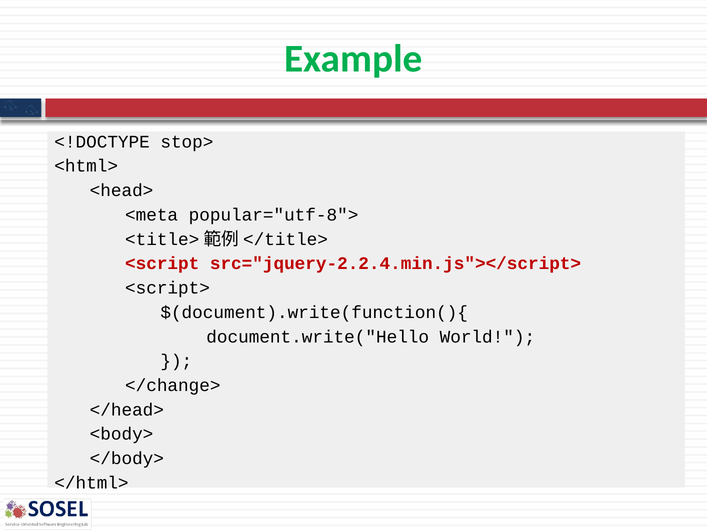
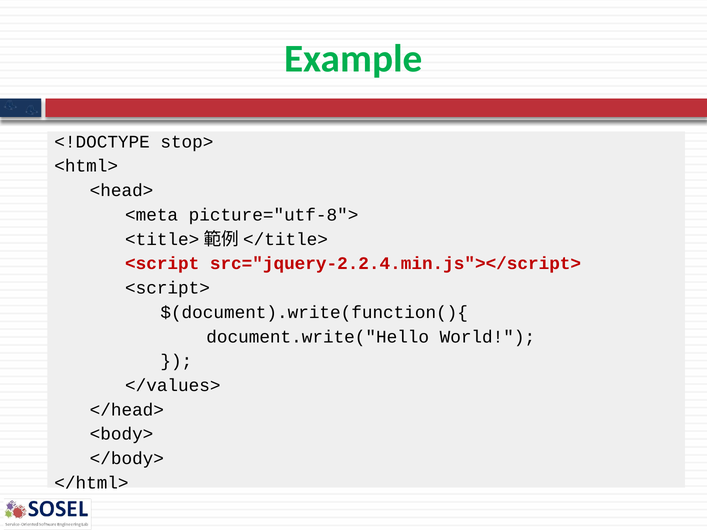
popular="utf-8">: popular="utf-8"> -> picture="utf-8"> (274, 215)
</change>: </change> -> </values> (173, 386)
